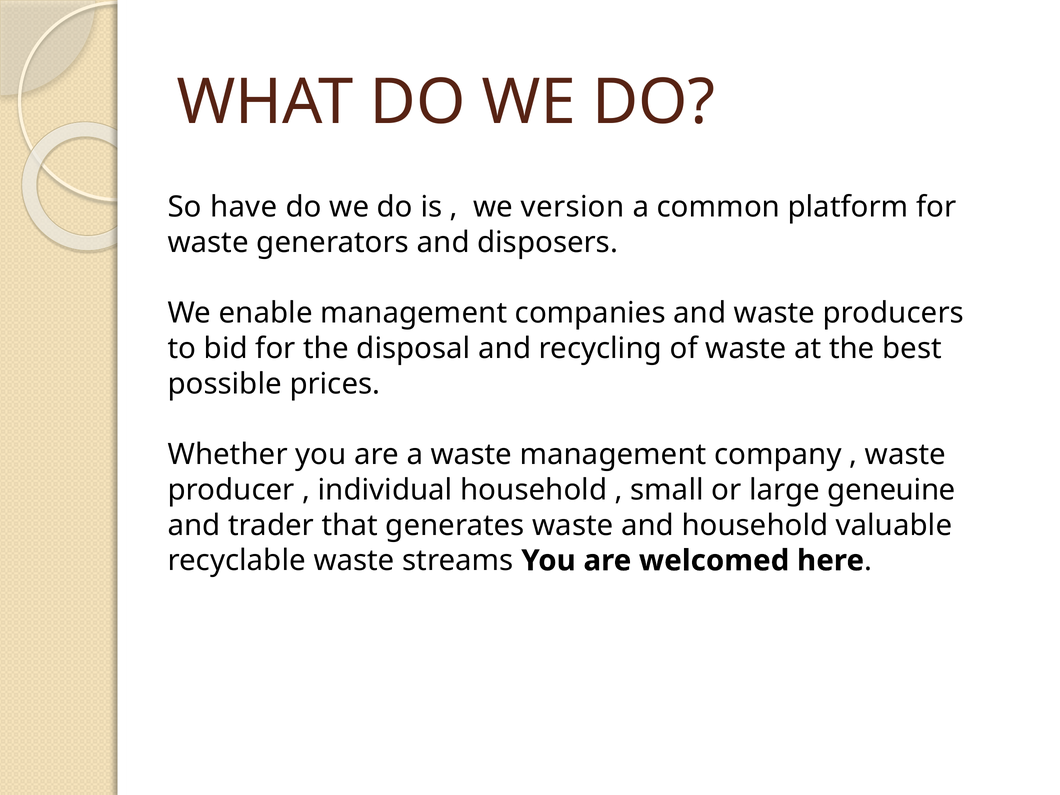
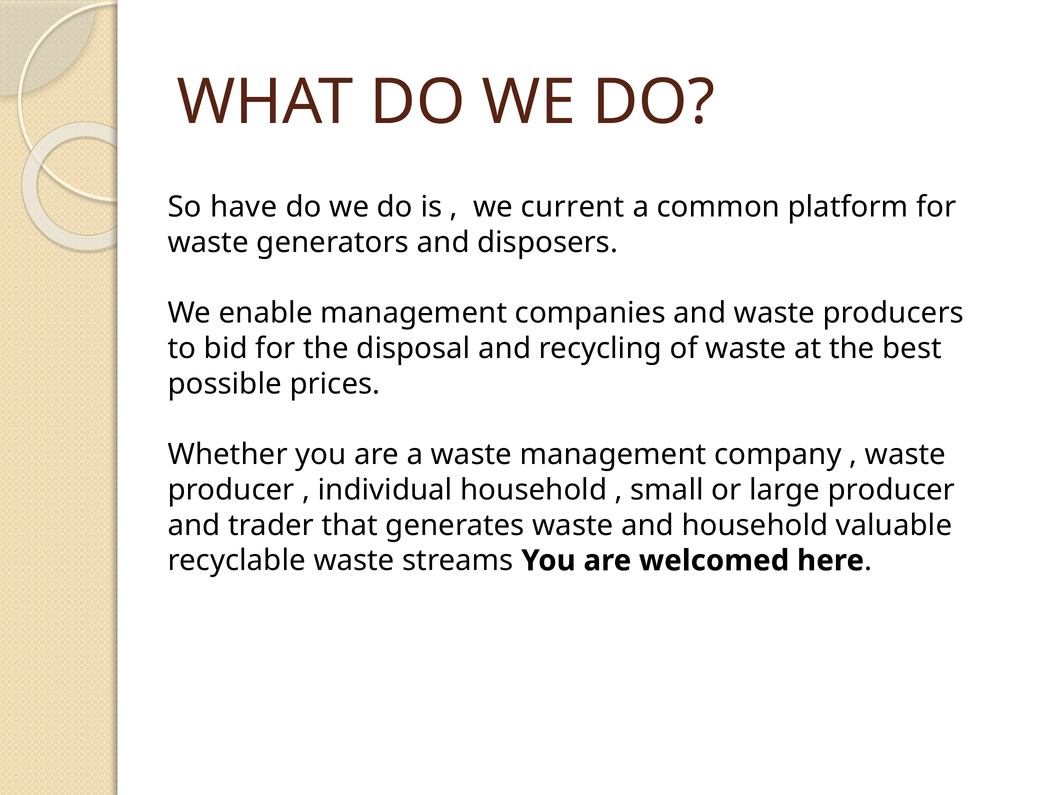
version: version -> current (573, 207)
large geneuine: geneuine -> producer (891, 490)
